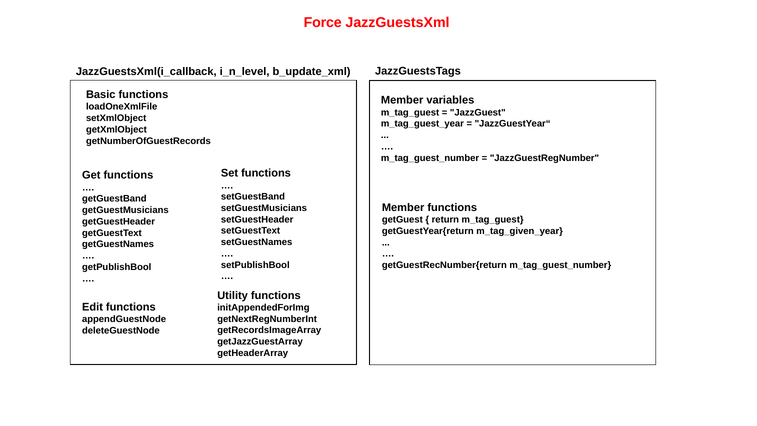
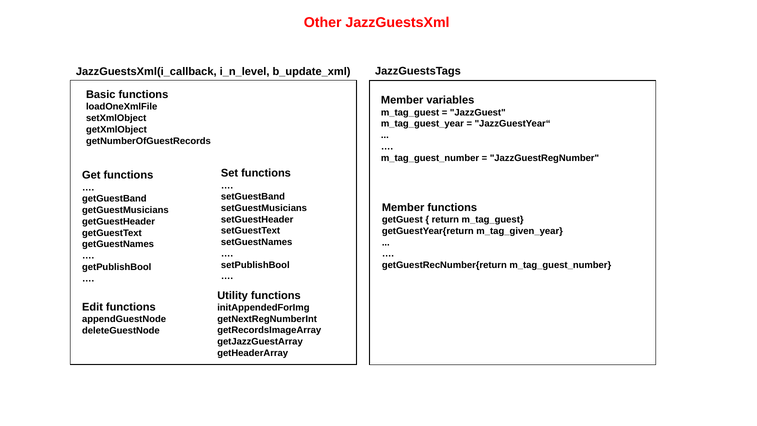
Force: Force -> Other (323, 23)
